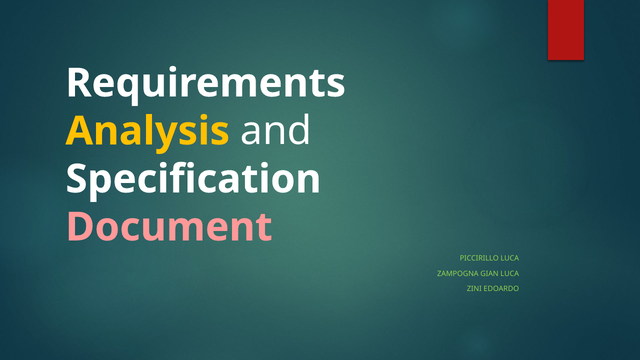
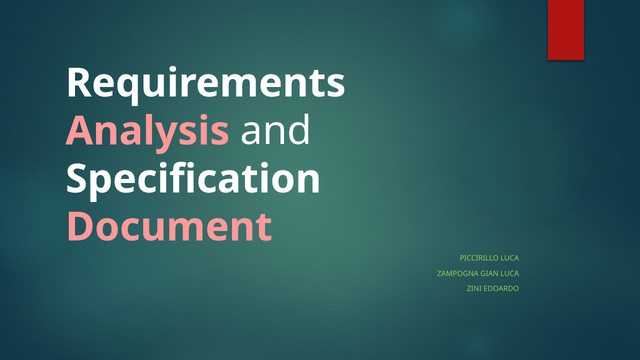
Analysis colour: yellow -> pink (148, 131)
